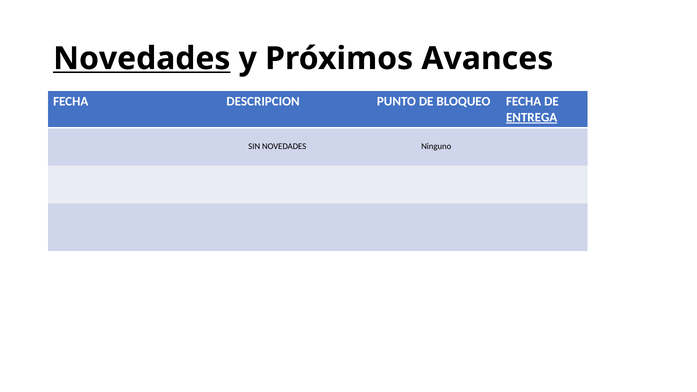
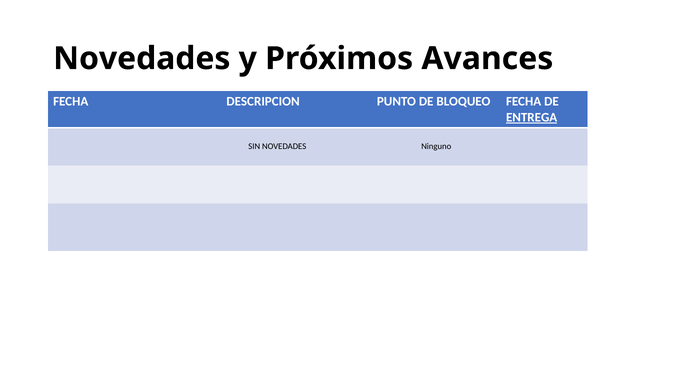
Novedades underline: present -> none (142, 59)
